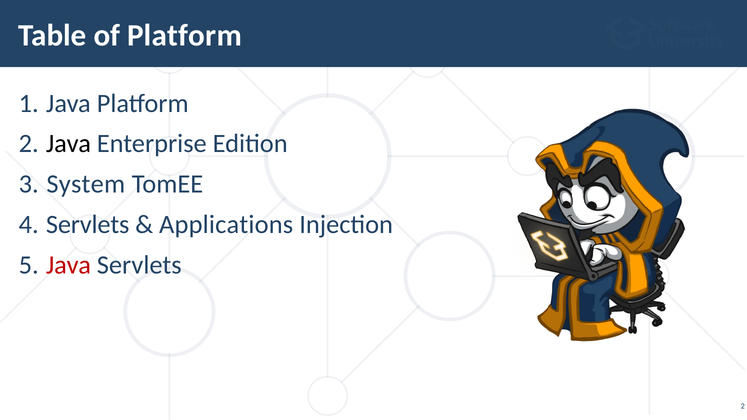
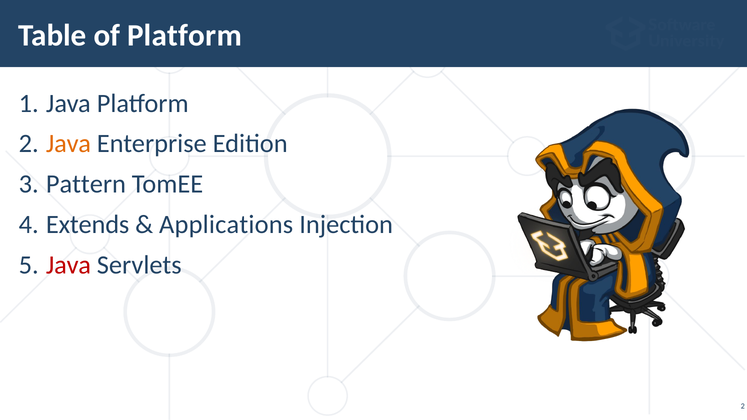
Java colour: black -> orange (68, 144)
System: System -> Pattern (86, 184)
Servlets: Servlets -> Extends (88, 225)
